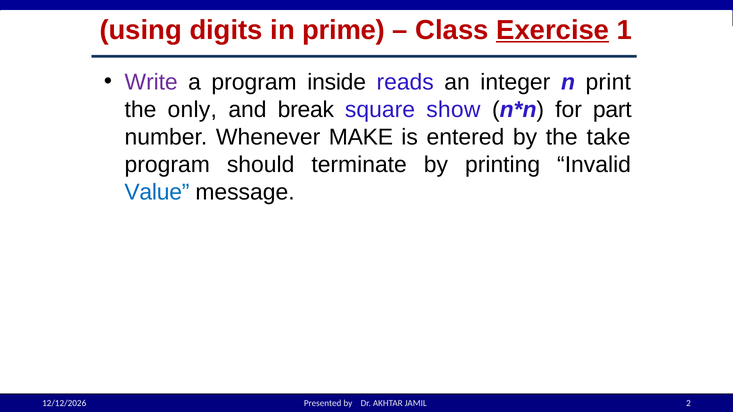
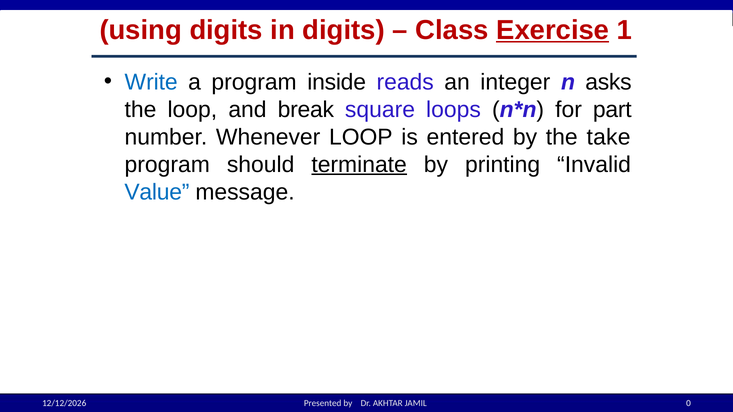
in prime: prime -> digits (344, 30)
Write colour: purple -> blue (151, 82)
print: print -> asks (608, 82)
the only: only -> loop (192, 110)
show: show -> loops (453, 110)
Whenever MAKE: MAKE -> LOOP (361, 137)
terminate underline: none -> present (359, 165)
2: 2 -> 0 (689, 404)
